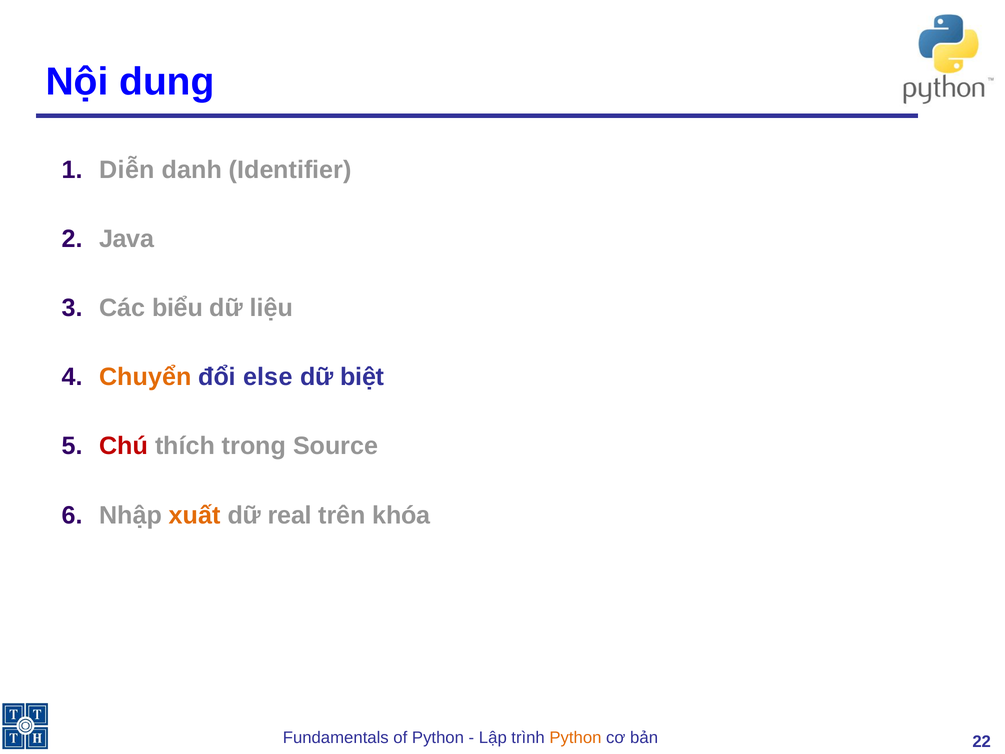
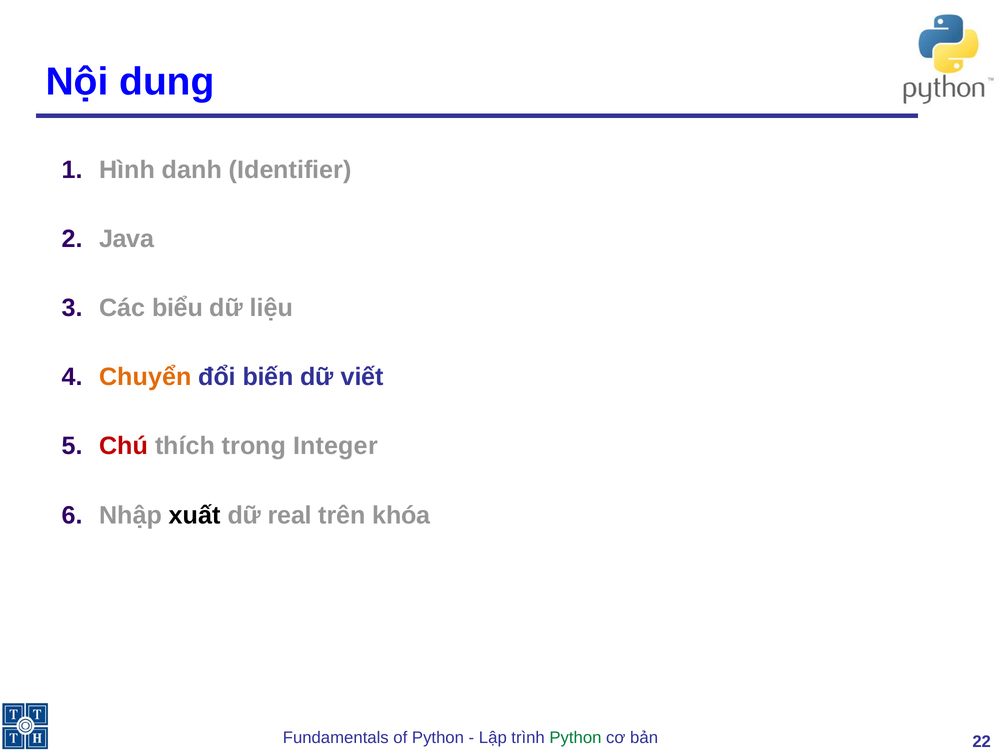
Diễn: Diễn -> Hình (127, 170)
else: else -> biến (268, 377)
biệt: biệt -> viết (362, 377)
Source: Source -> Integer (335, 446)
xuất colour: orange -> black (195, 515)
Python colour: orange -> green (575, 737)
